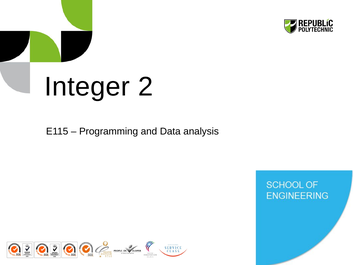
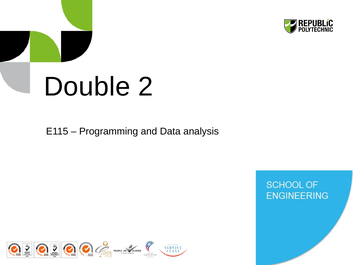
Integer: Integer -> Double (87, 87)
